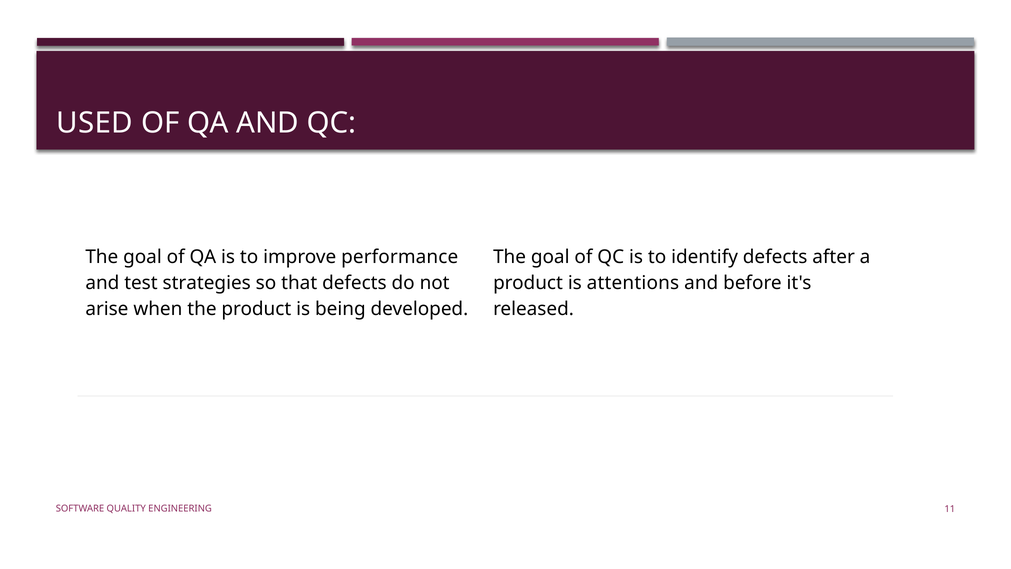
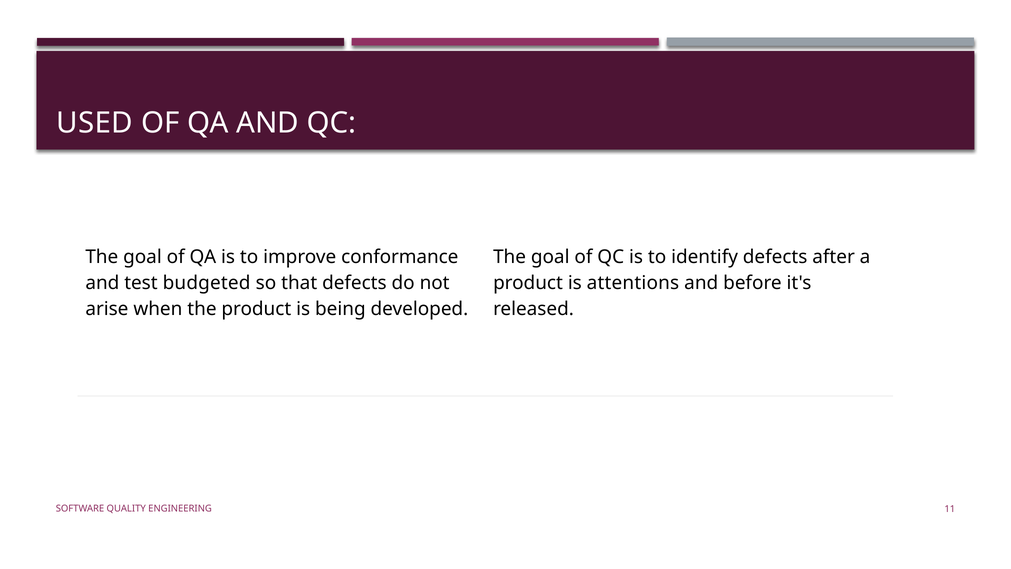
performance: performance -> conformance (400, 257)
strategies: strategies -> budgeted (207, 283)
